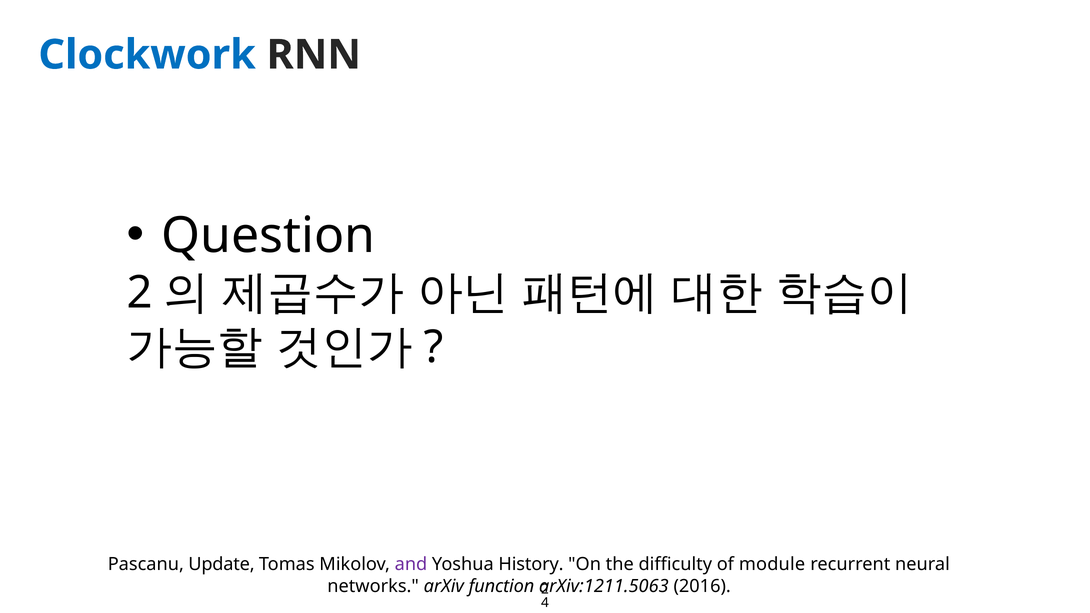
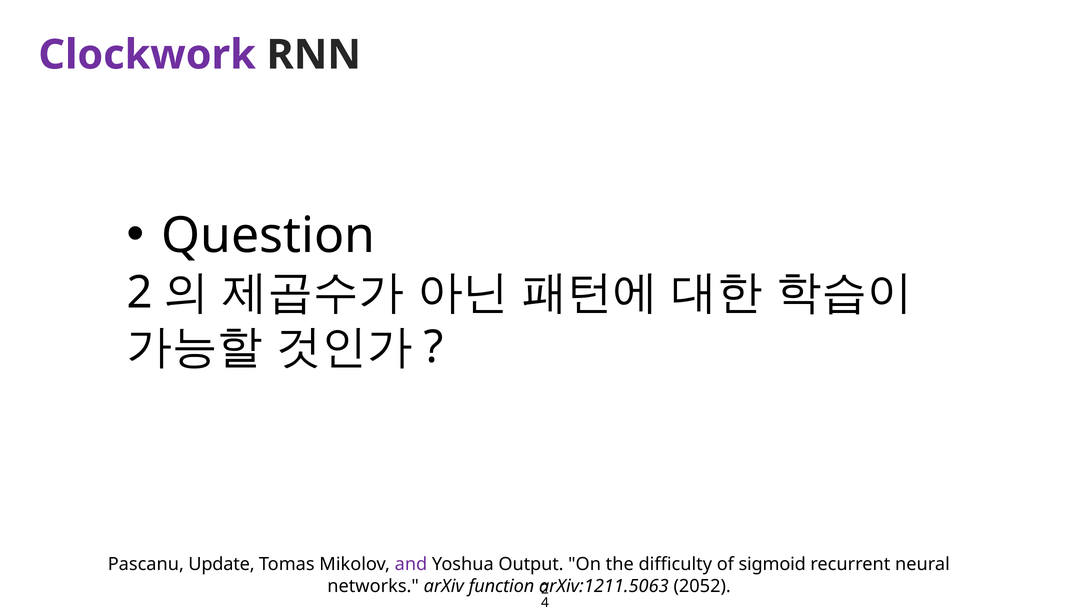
Clockwork colour: blue -> purple (147, 55)
History: History -> Output (531, 565)
module: module -> sigmoid (772, 565)
2016: 2016 -> 2052 (702, 586)
